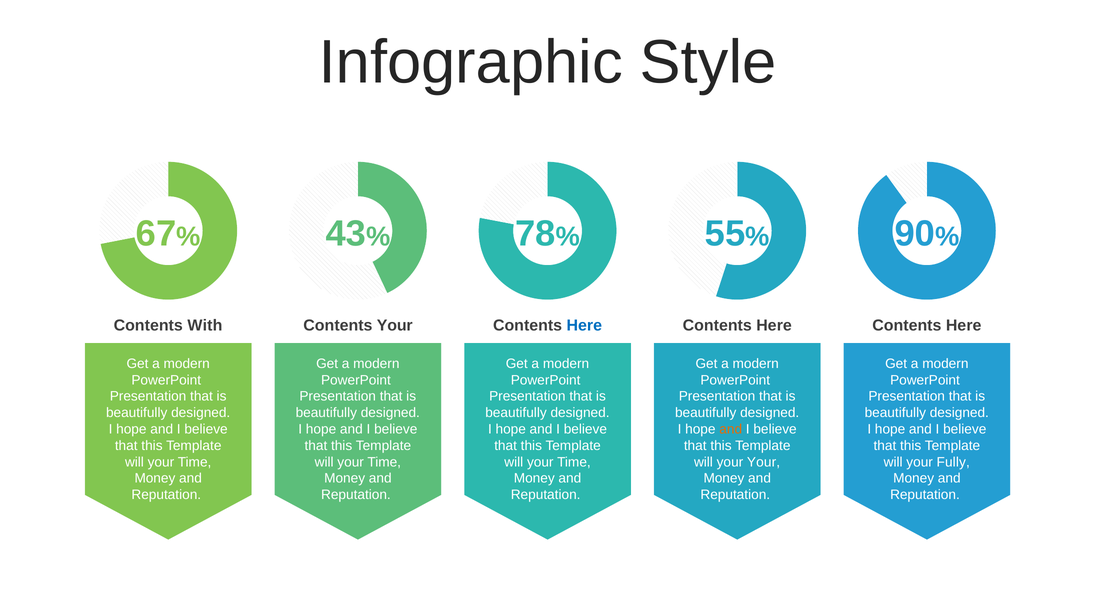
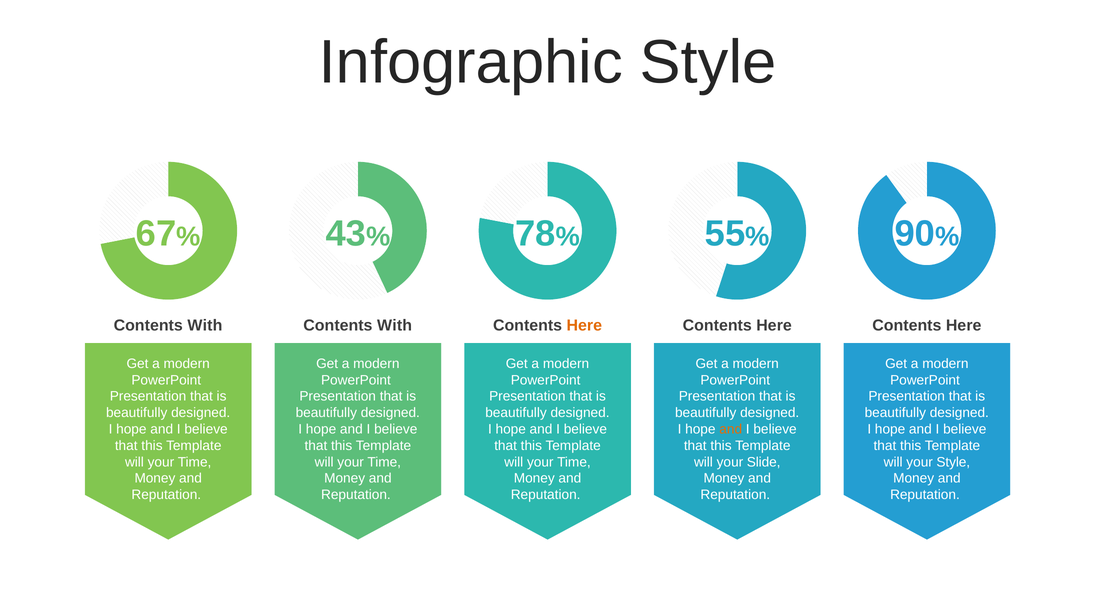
Your: Your -> With (395, 325)
Here colour: blue -> orange (584, 325)
your Your: Your -> Slide (764, 462)
your Fully: Fully -> Style (953, 462)
